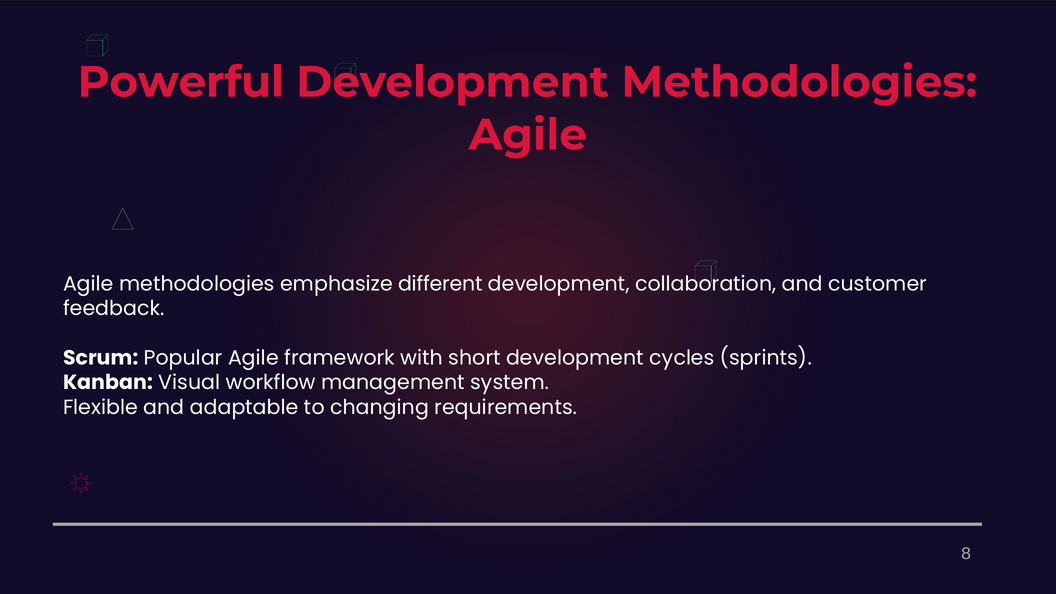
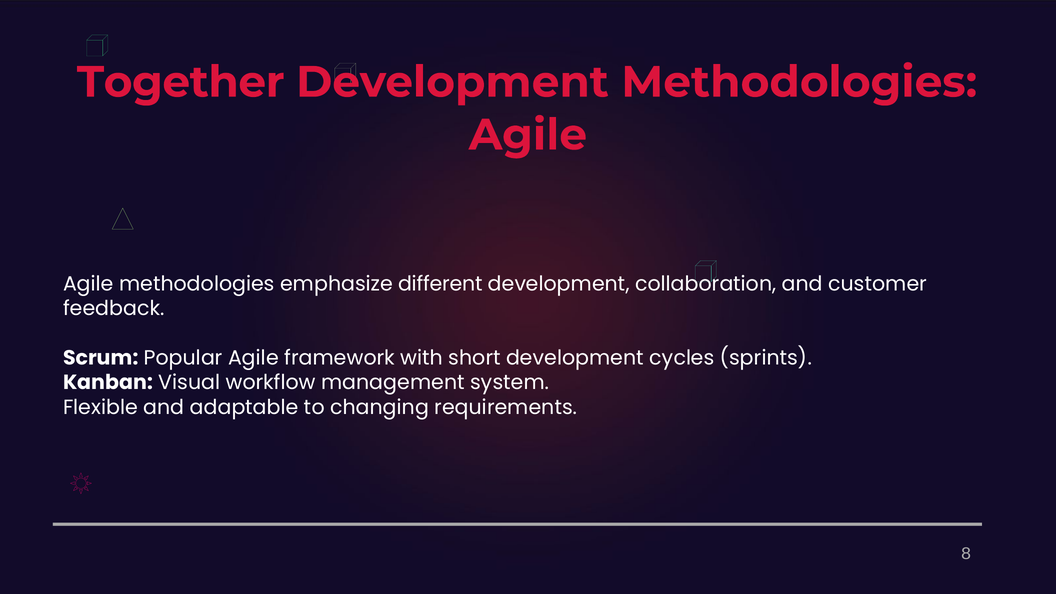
Powerful: Powerful -> Together (181, 82)
